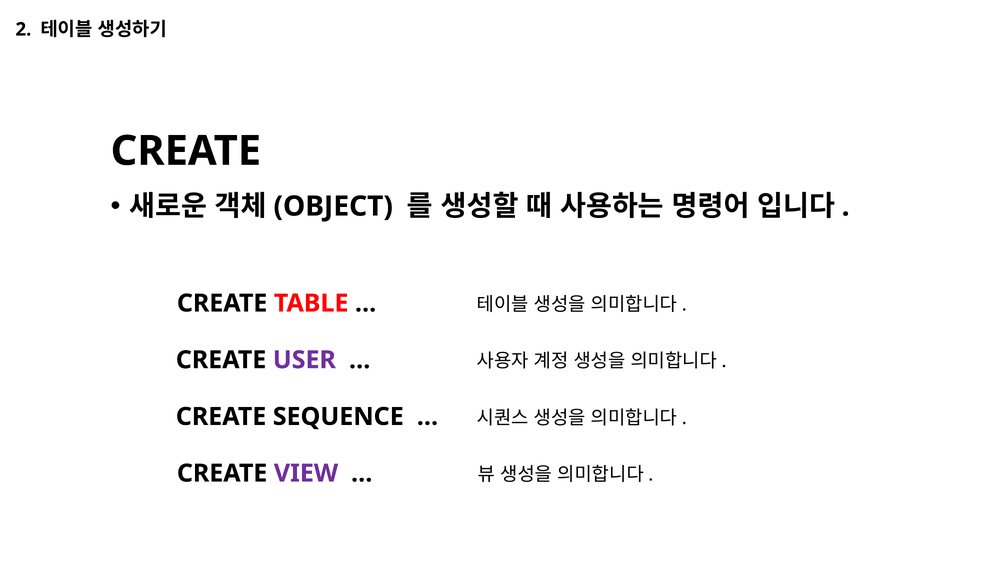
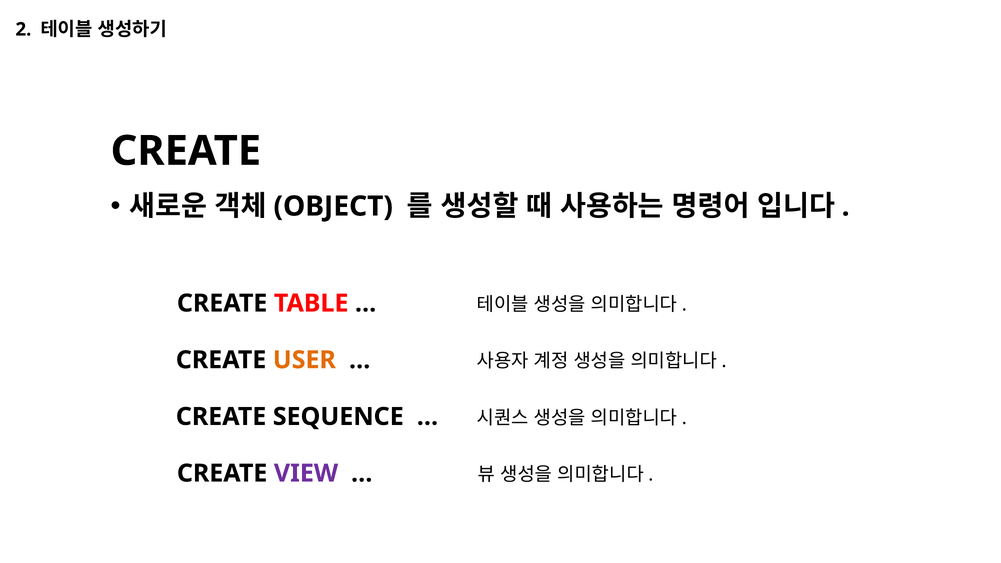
USER colour: purple -> orange (304, 360)
